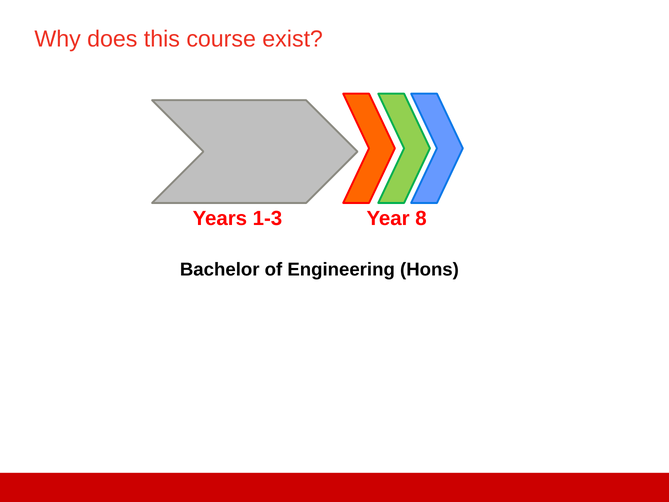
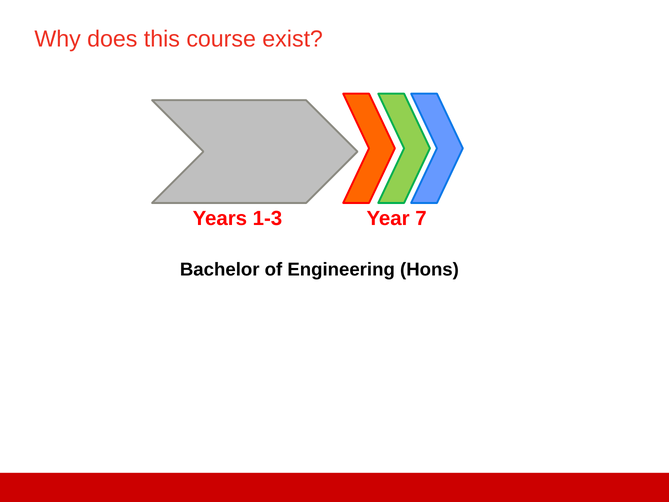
8: 8 -> 7 (421, 219)
